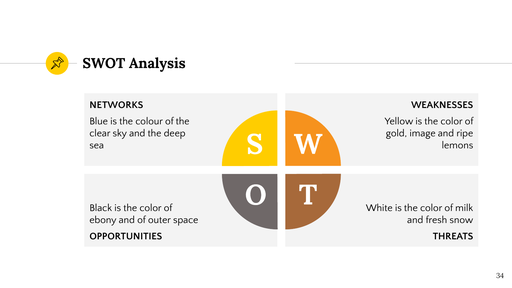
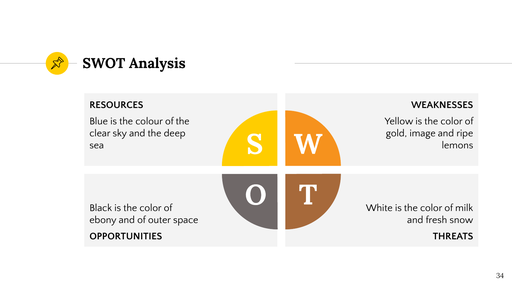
NETWORKS: NETWORKS -> RESOURCES (116, 105)
